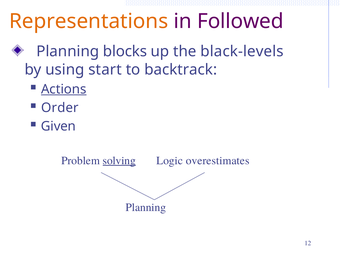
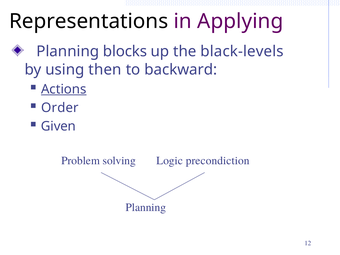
Representations colour: orange -> black (89, 21)
Followed: Followed -> Applying (240, 21)
start: start -> then (105, 70)
backtrack: backtrack -> backward (181, 70)
solving underline: present -> none (119, 161)
overestimates: overestimates -> precondiction (218, 161)
